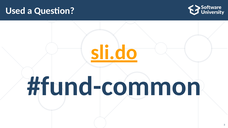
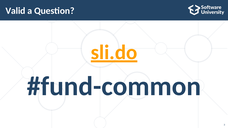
Used: Used -> Valid (15, 11)
